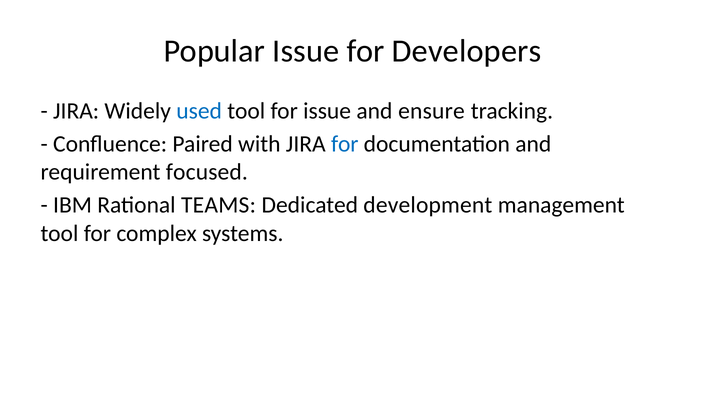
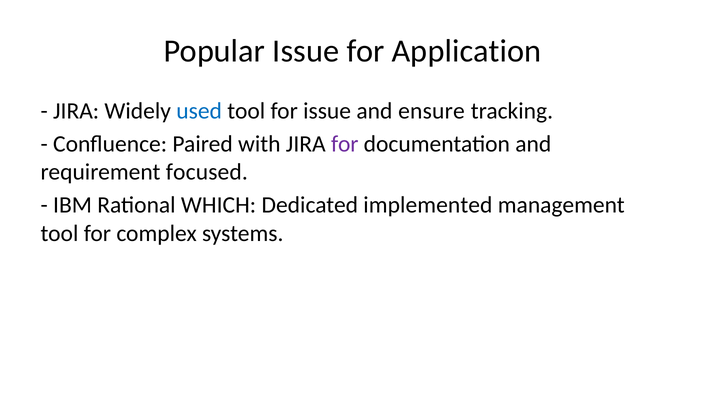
Developers: Developers -> Application (467, 51)
for colour: blue -> purple (345, 144)
TEAMS: TEAMS -> WHICH (219, 205)
development: development -> implemented (428, 205)
